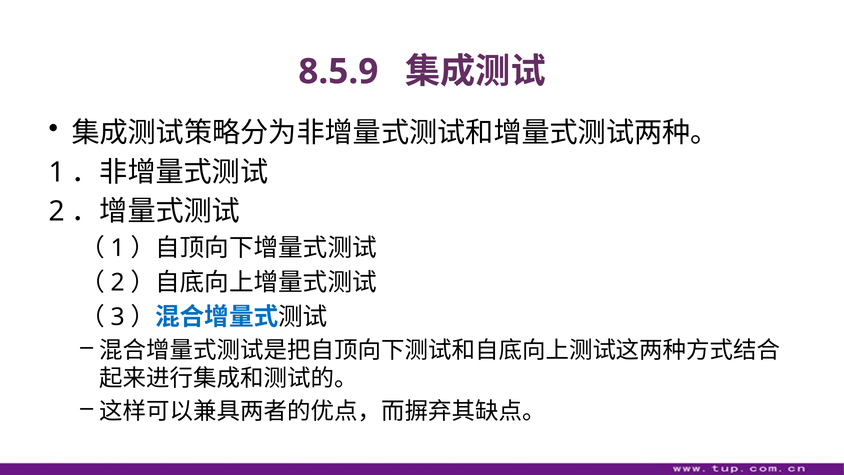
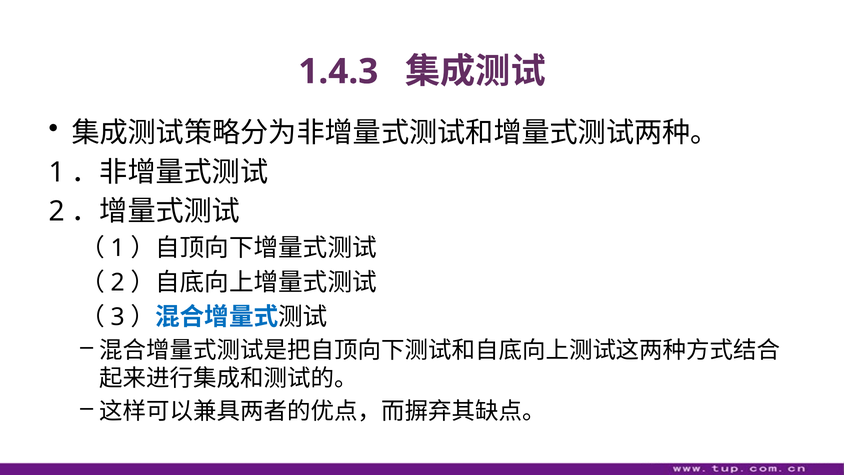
8.5.9: 8.5.9 -> 1.4.3 (338, 72)
